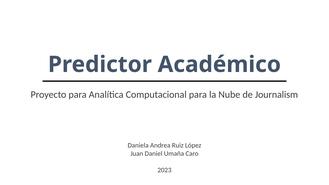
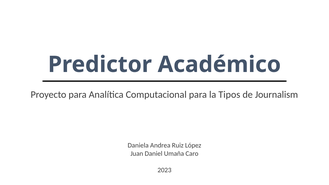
Nube: Nube -> Tipos (229, 95)
